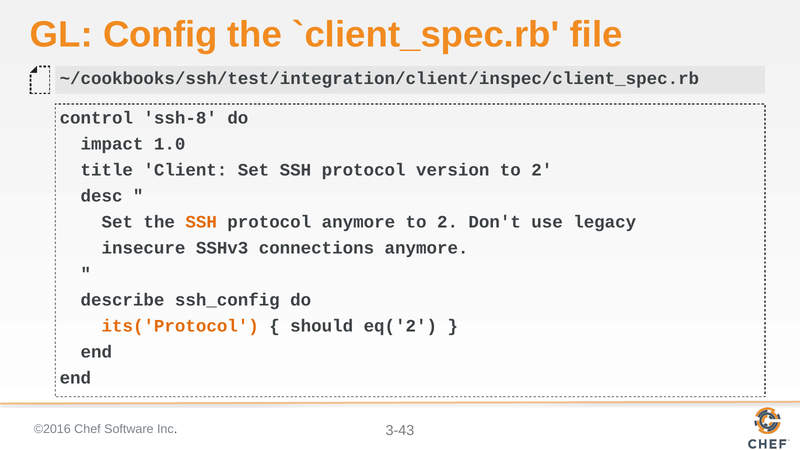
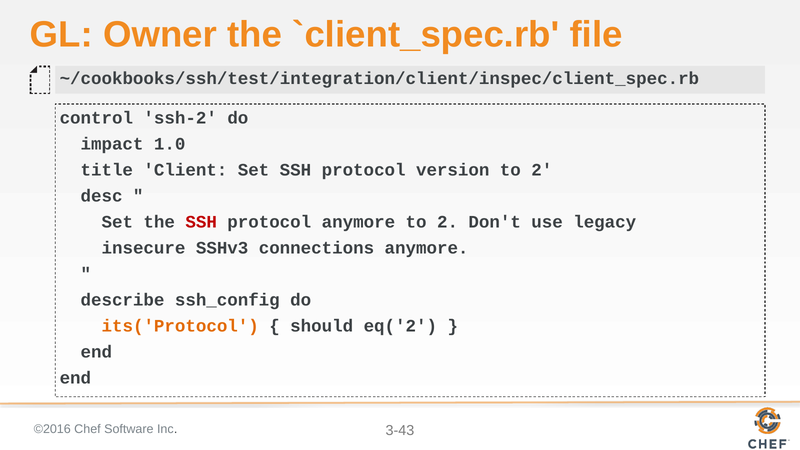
Config: Config -> Owner (160, 35)
ssh-8: ssh-8 -> ssh-2 (180, 118)
SSH colour: orange -> red (201, 222)
